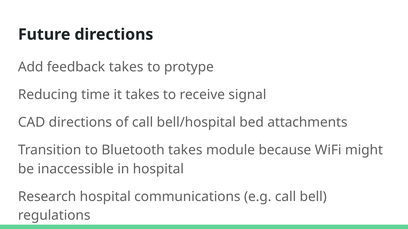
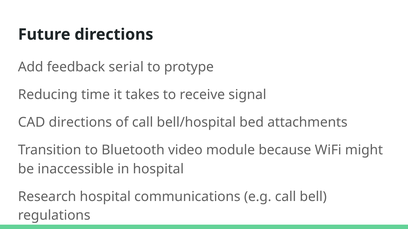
feedback takes: takes -> serial (126, 67)
Bluetooth takes: takes -> video (185, 151)
